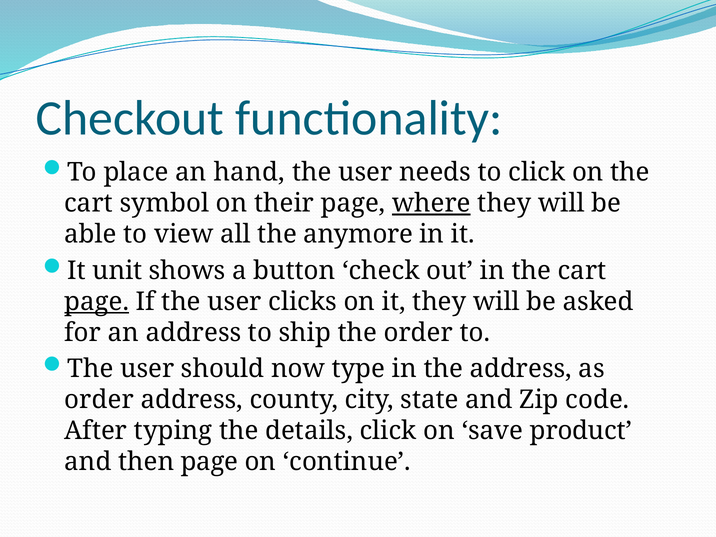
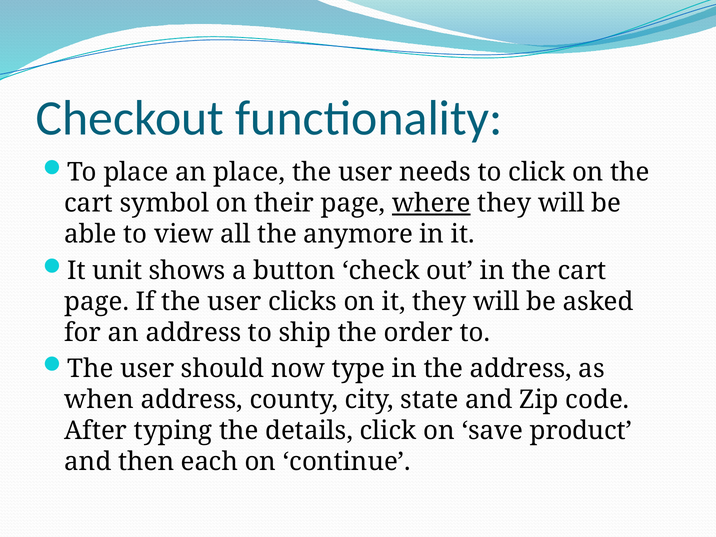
an hand: hand -> place (249, 172)
page underline: present -> none (97, 302)
order: order -> when (99, 400)
then page: page -> each (209, 462)
